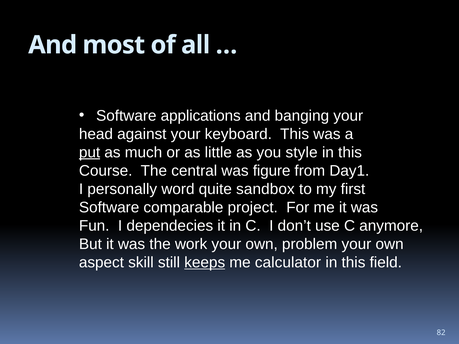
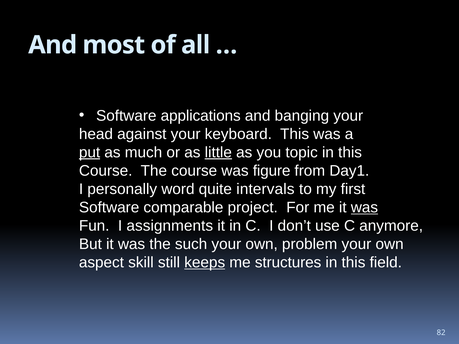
little underline: none -> present (218, 152)
style: style -> topic (302, 152)
The central: central -> course (194, 171)
sandbox: sandbox -> intervals (265, 189)
was underline: none -> present (364, 208)
dependecies: dependecies -> assignments (170, 226)
work: work -> such (191, 244)
calculator: calculator -> structures (288, 263)
